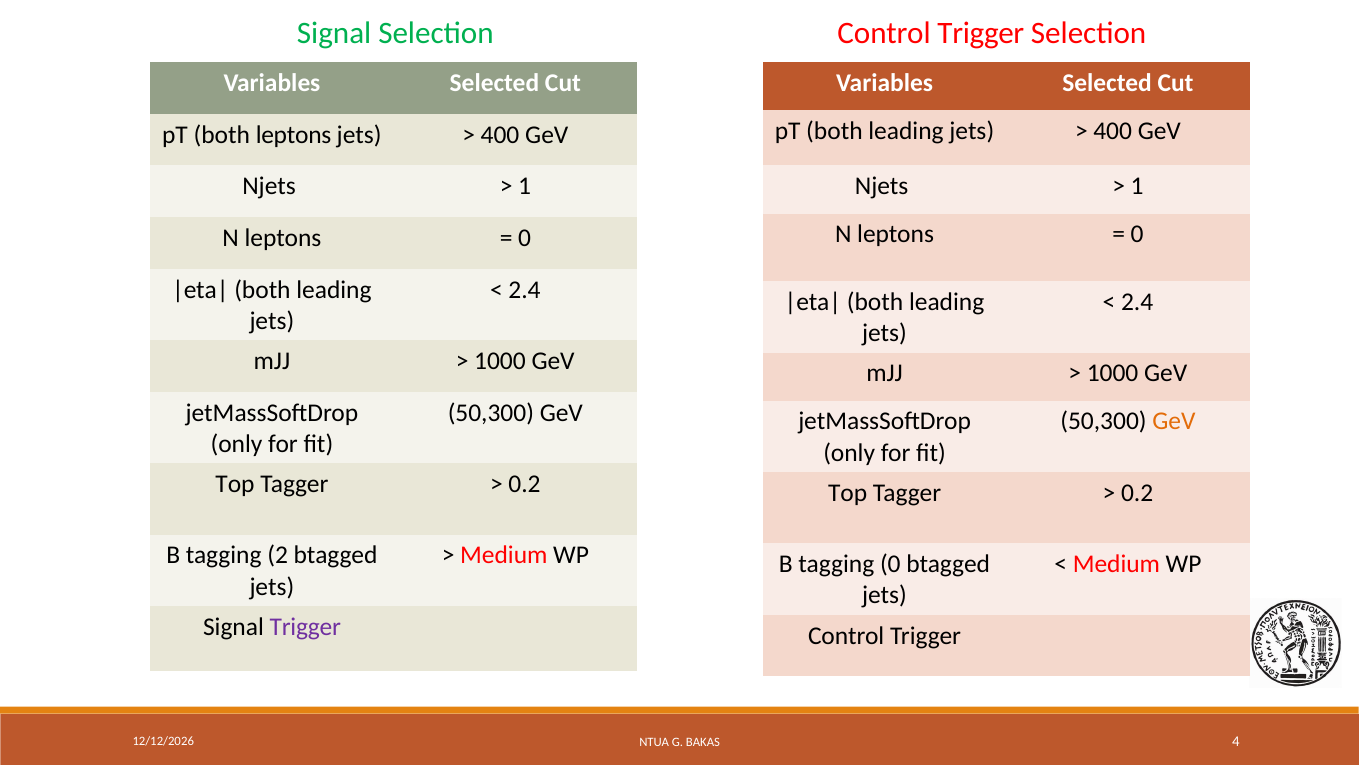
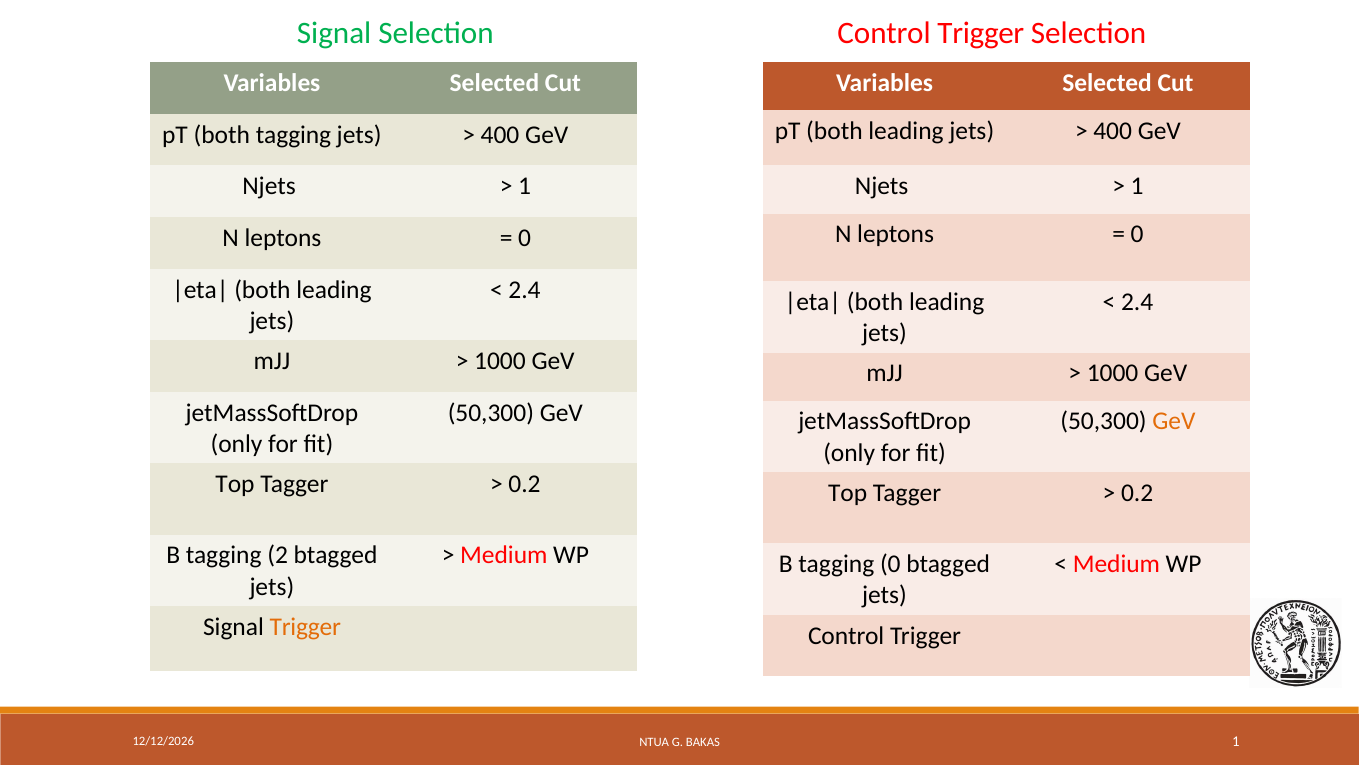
both leptons: leptons -> tagging (293, 135)
Trigger colour: purple -> orange (305, 627)
4: 4 -> 1 (1236, 741)
